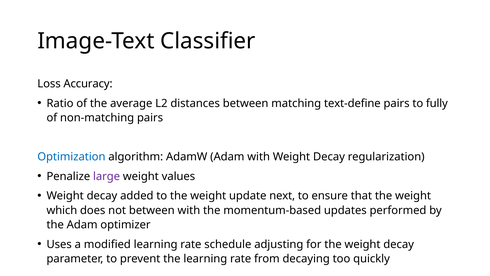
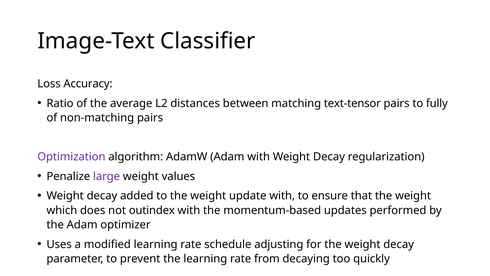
text-define: text-define -> text-tensor (352, 103)
Optimization colour: blue -> purple (71, 157)
update next: next -> with (282, 196)
not between: between -> outindex (152, 210)
